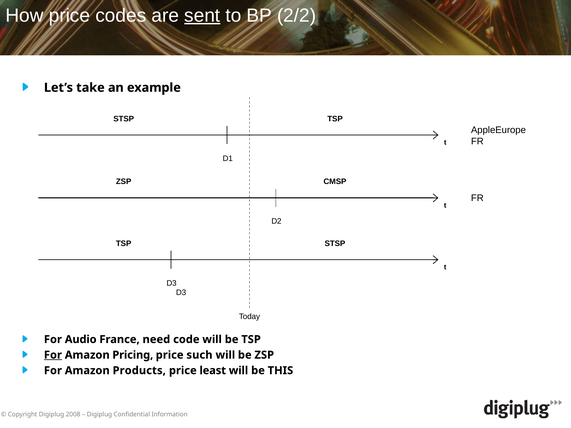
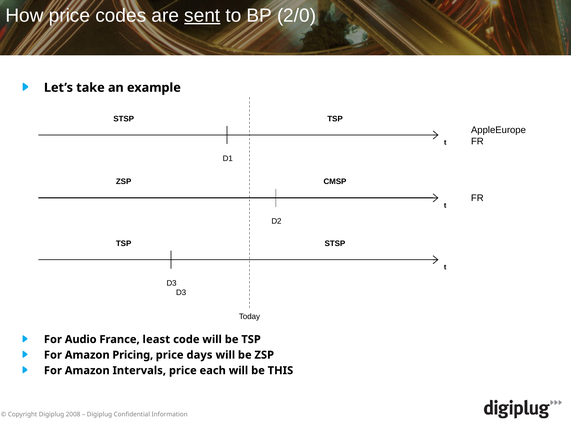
2/2: 2/2 -> 2/0 (297, 16)
need: need -> least (156, 340)
For underline: present -> none (53, 355)
such: such -> days (199, 355)
Products: Products -> Intervals (139, 371)
least: least -> each (213, 371)
